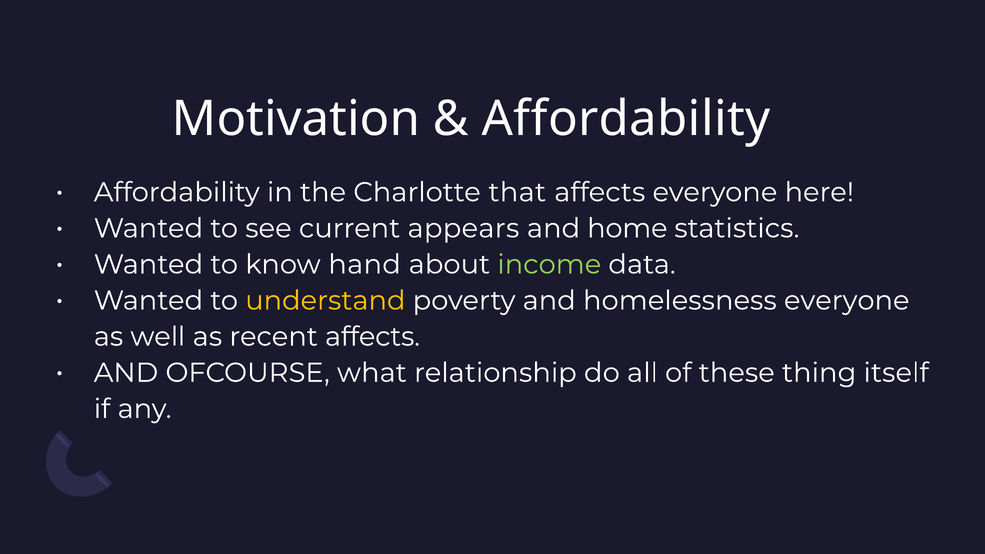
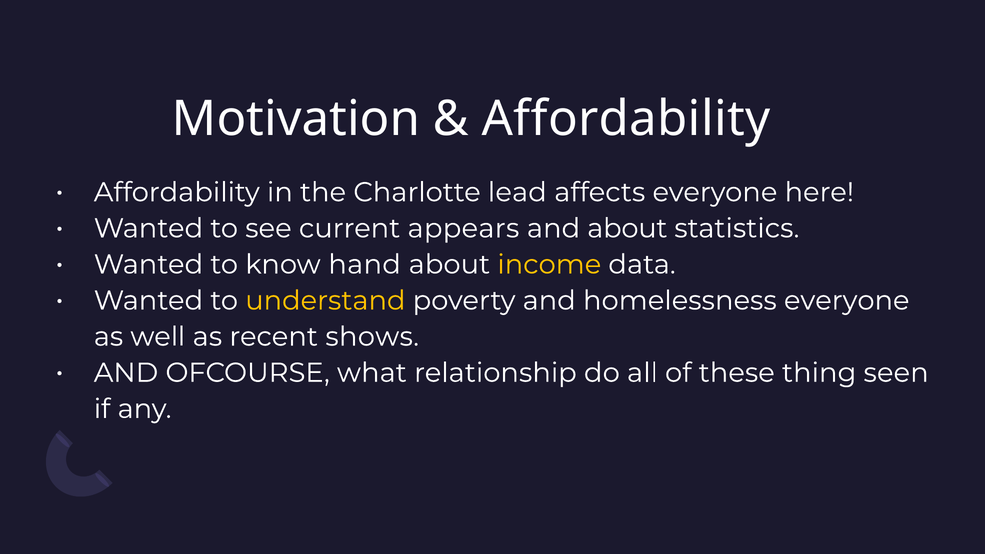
that: that -> lead (517, 192)
and home: home -> about (627, 228)
income colour: light green -> yellow (549, 265)
recent affects: affects -> shows (372, 337)
itself: itself -> seen (896, 373)
